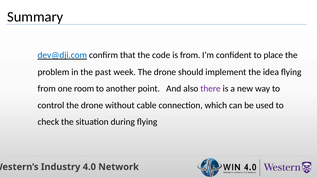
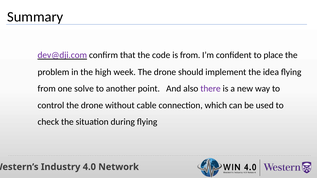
dev@dji.com colour: blue -> purple (62, 55)
past: past -> high (103, 72)
room: room -> solve (84, 89)
